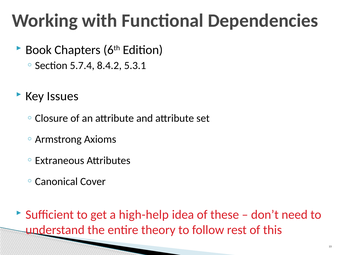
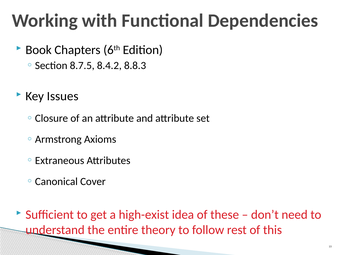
5.7.4: 5.7.4 -> 8.7.5 (82, 65)
5.3.1: 5.3.1 -> 8.8.3 (135, 65)
high-help: high-help -> high-exist (144, 215)
